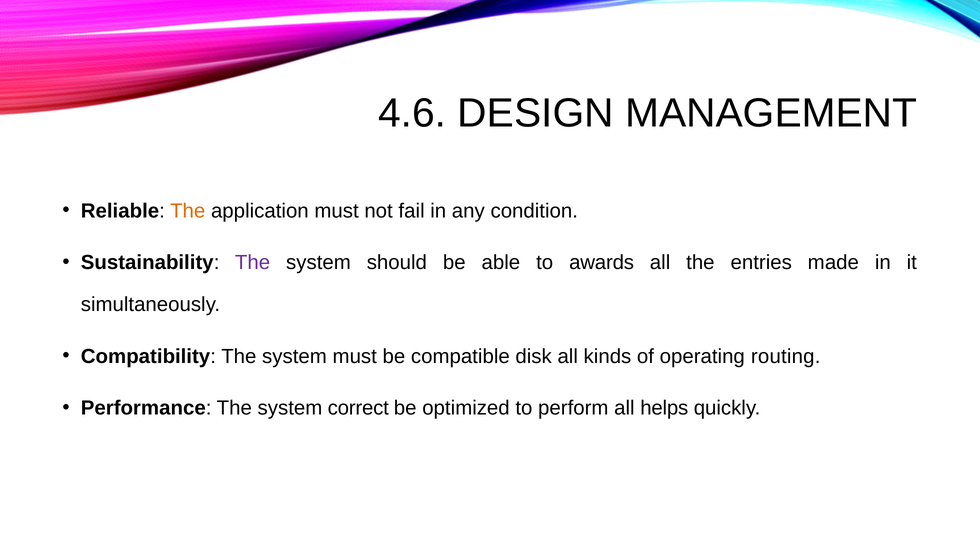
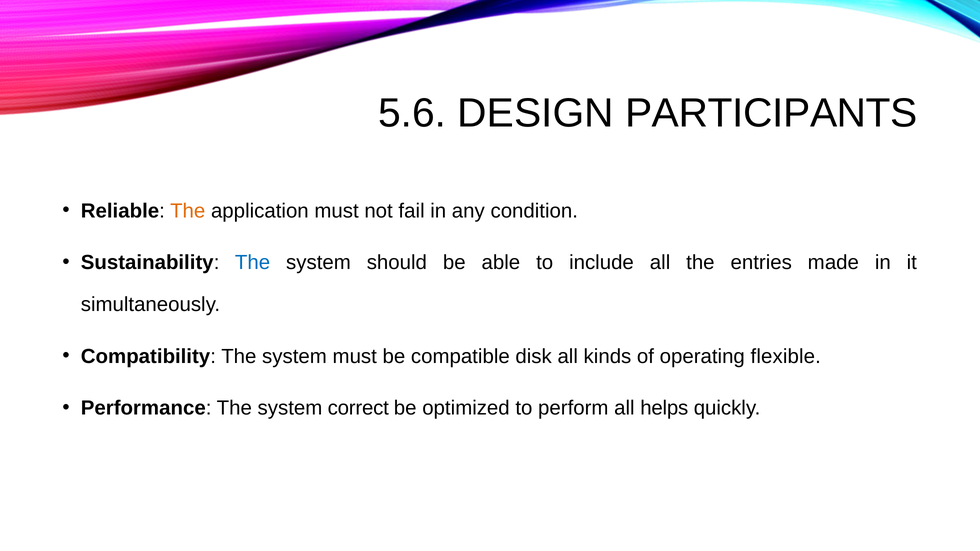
4.6: 4.6 -> 5.6 (412, 113)
MANAGEMENT: MANAGEMENT -> PARTICIPANTS (771, 113)
The colour: purple -> blue (253, 263)
awards: awards -> include (601, 263)
routing: routing -> flexible (786, 356)
